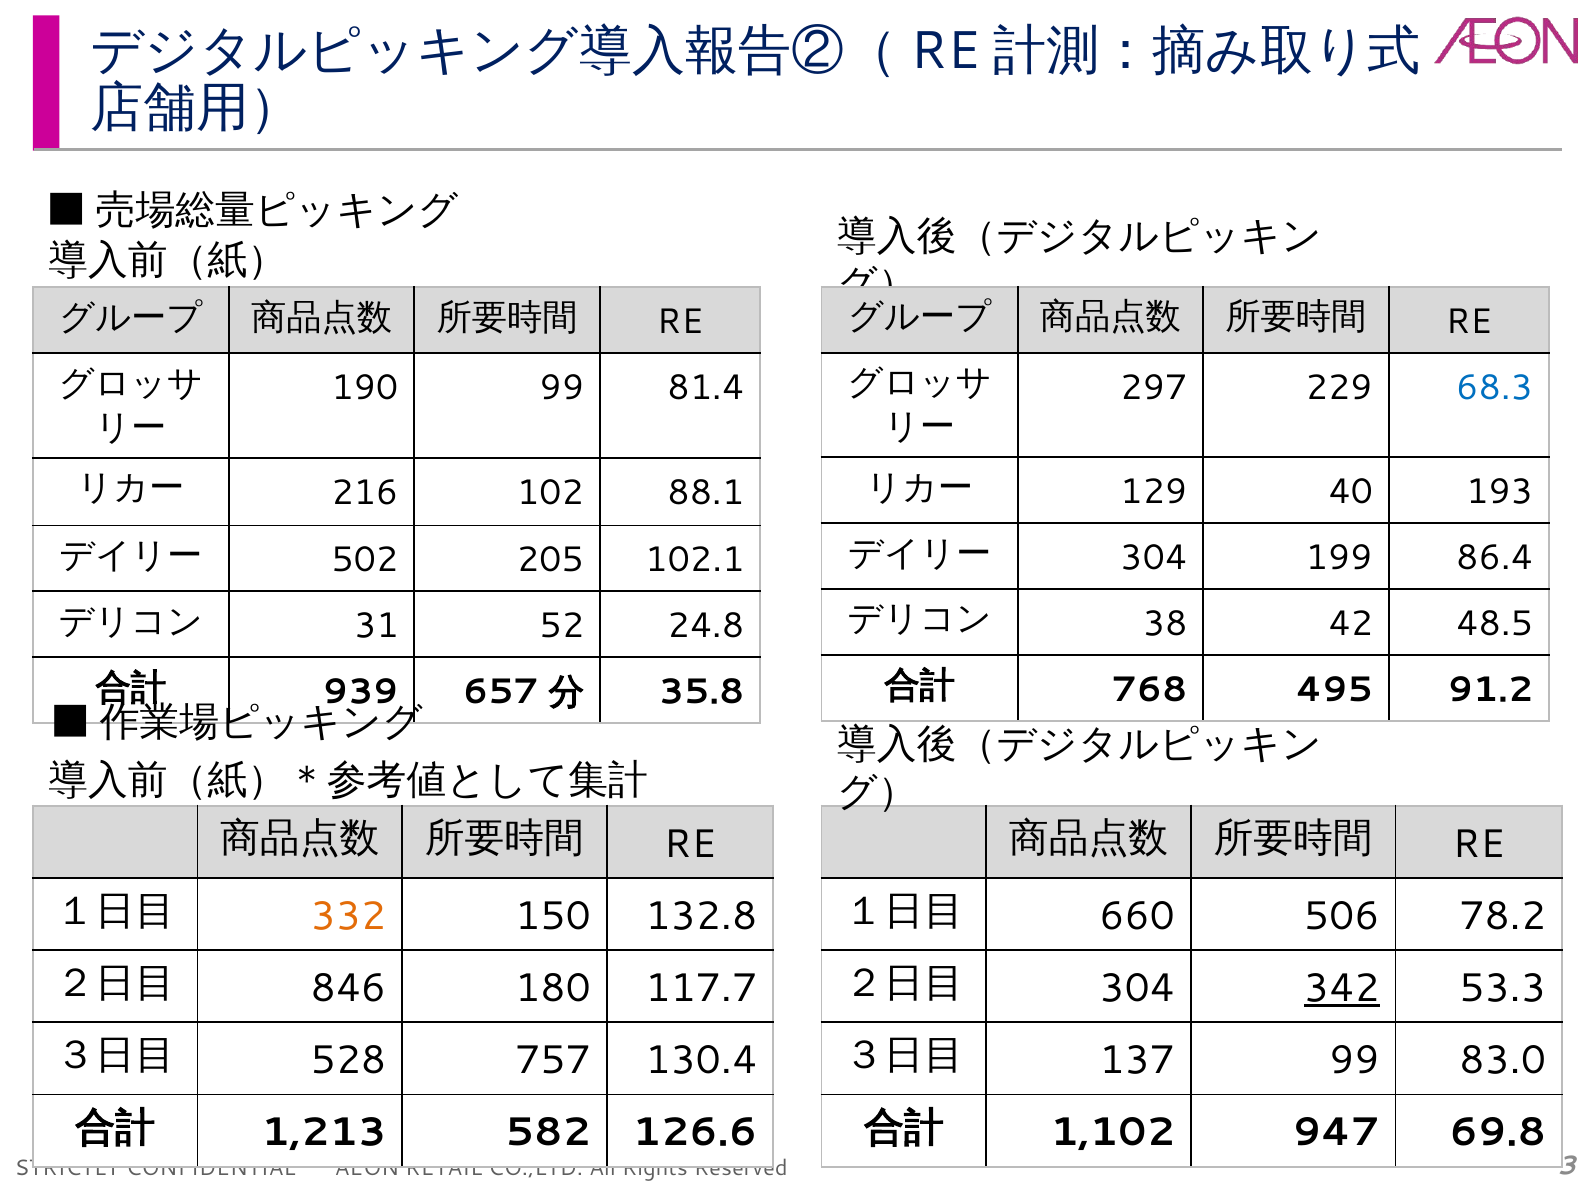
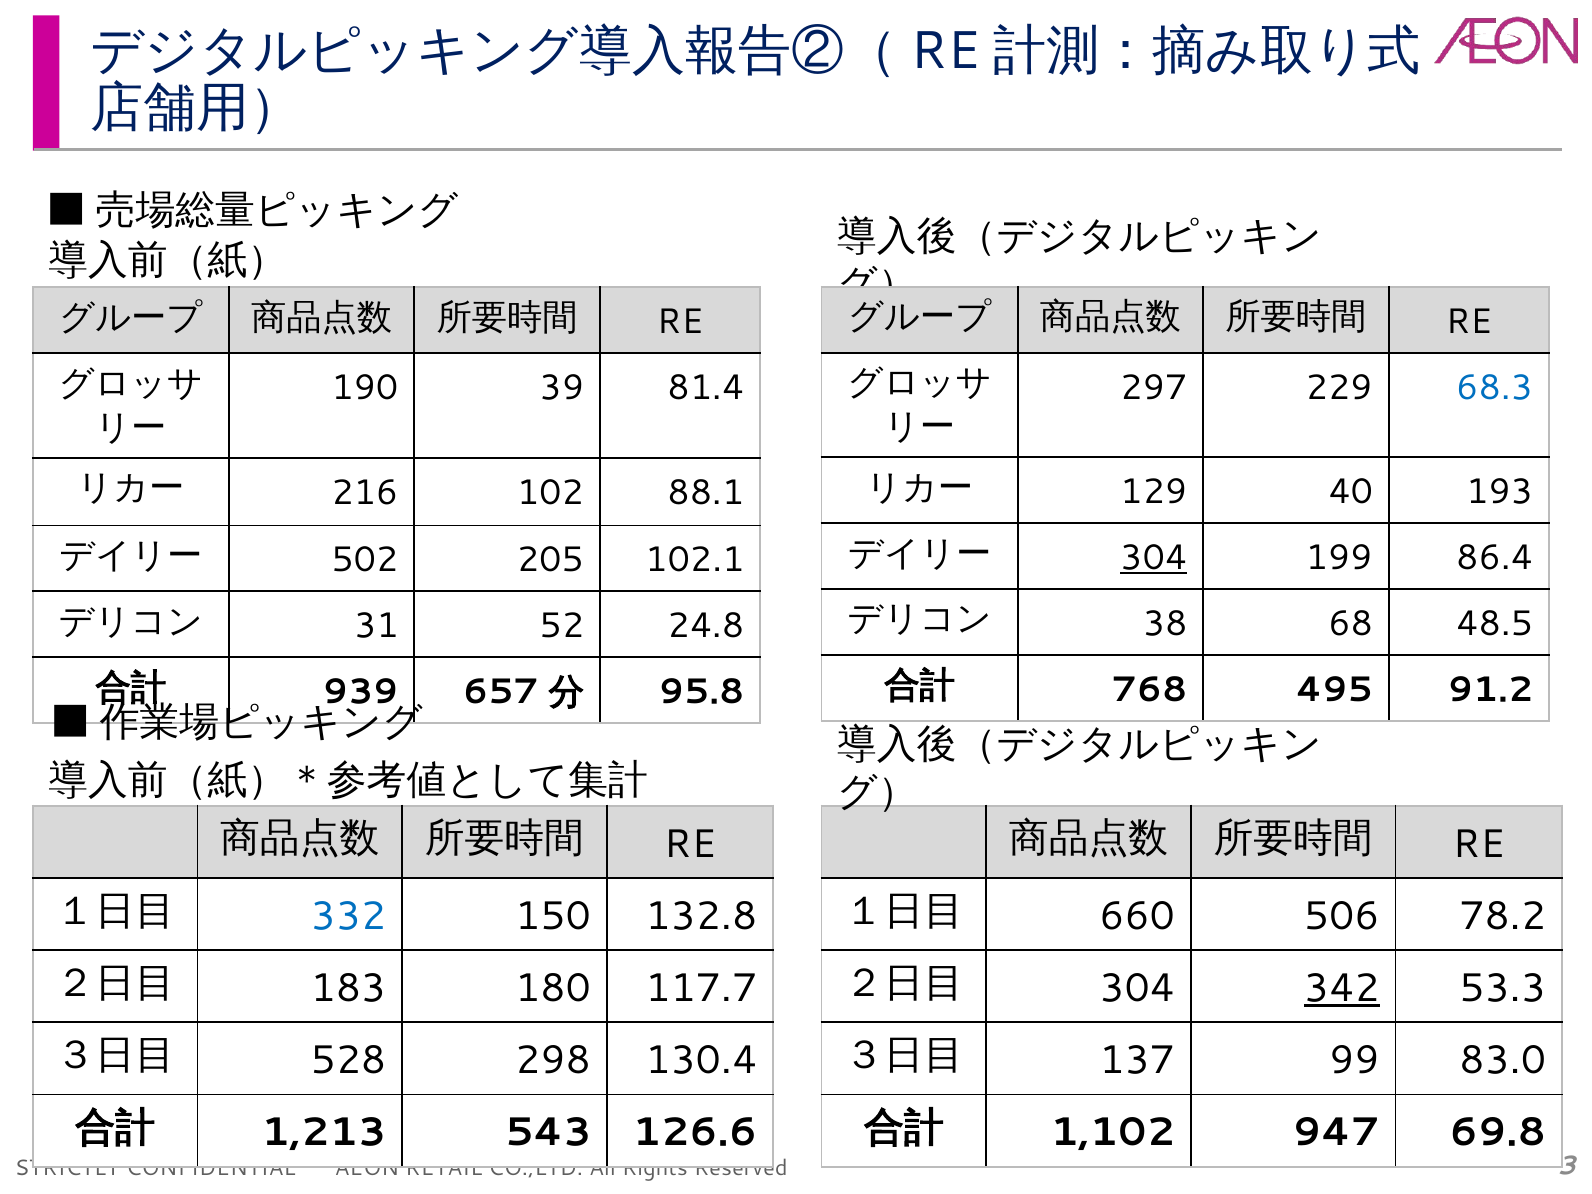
190 99: 99 -> 39 (562, 388)
304 underline: none -> present (1154, 558)
42: 42 -> 68 (1351, 624)
35.8: 35.8 -> 95.8 (702, 692)
332 colour: orange -> blue (348, 916)
846: 846 -> 183 (348, 988)
757: 757 -> 298 (553, 1061)
582: 582 -> 543 (548, 1133)
